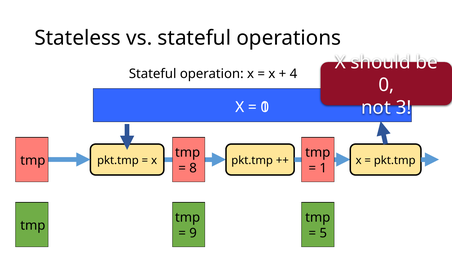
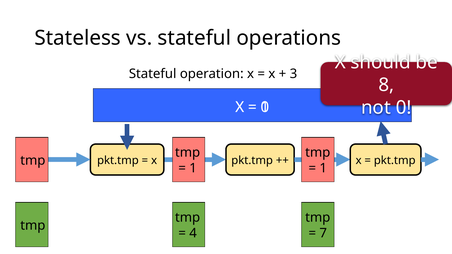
4: 4 -> 3 (293, 74)
0: 0 -> 8 (386, 85)
not 3: 3 -> 0 (404, 108)
8: 8 -> 1 (193, 168)
9: 9 -> 4 (193, 233)
5: 5 -> 7 (323, 233)
